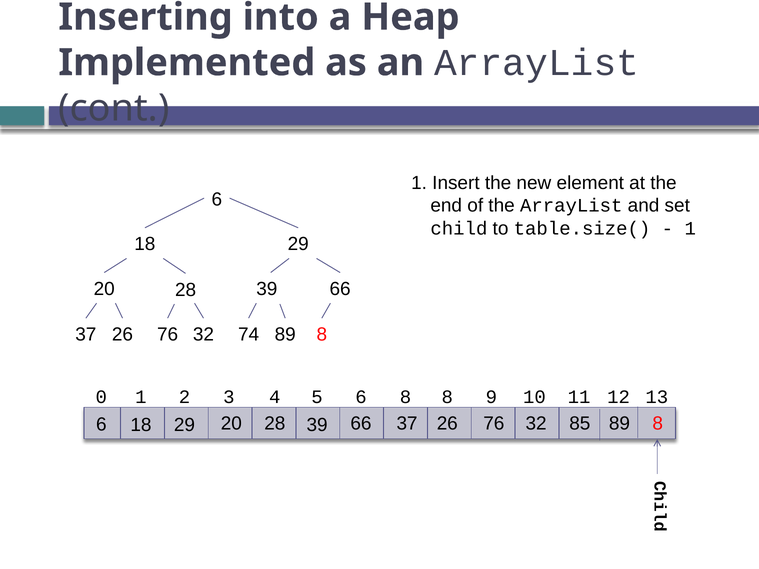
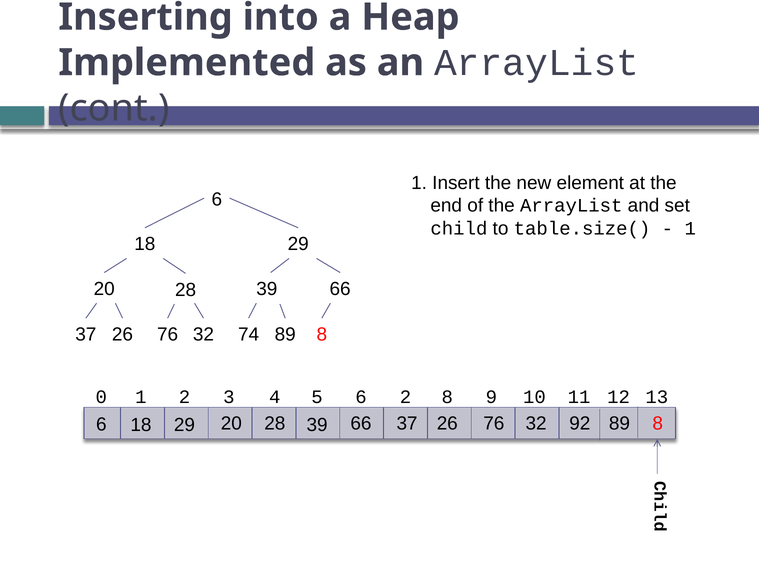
2 8: 8 -> 2 (406, 397)
85: 85 -> 92 (580, 424)
